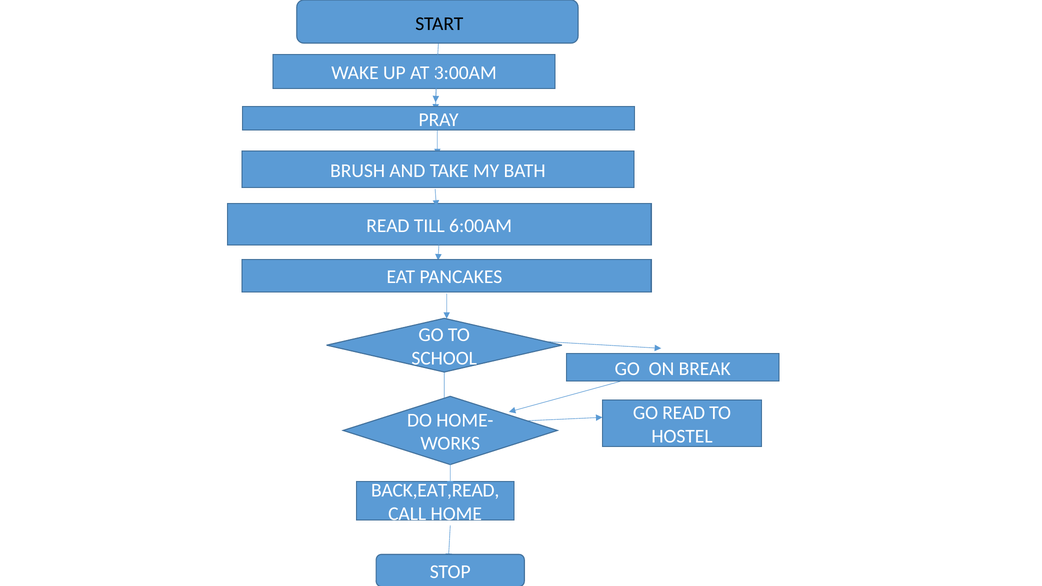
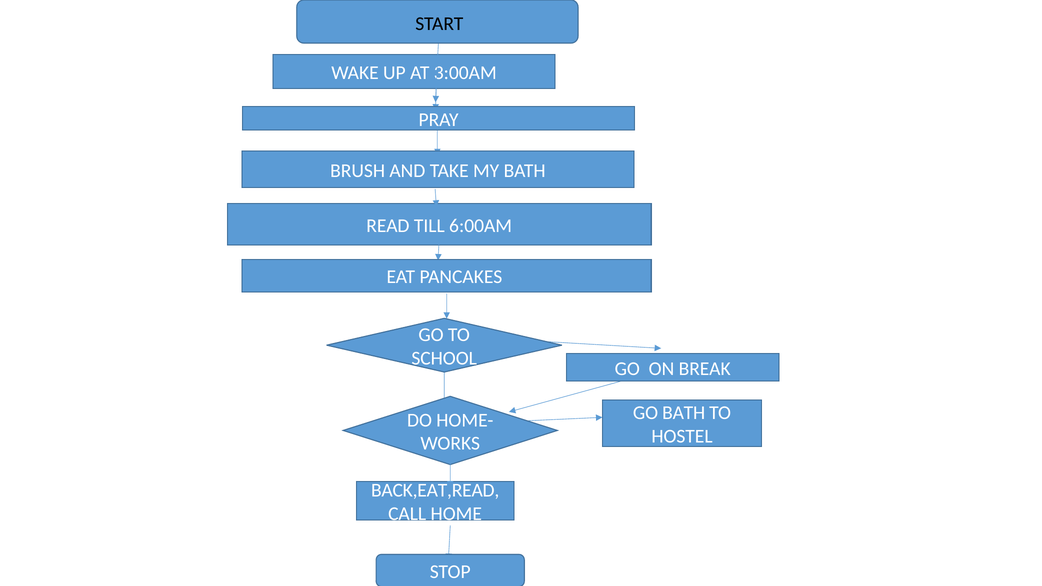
GO READ: READ -> BATH (684, 413)
